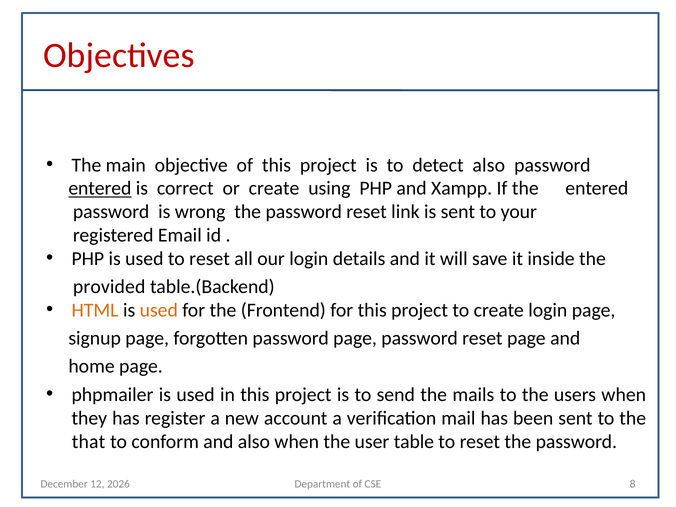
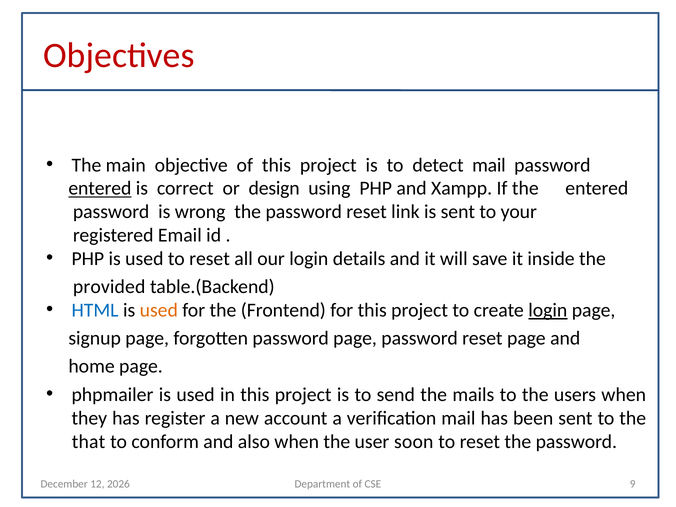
detect also: also -> mail (489, 165)
or create: create -> design (274, 188)
HTML colour: orange -> blue (95, 310)
login underline: none -> present (548, 310)
table: table -> soon (414, 442)
8: 8 -> 9 (633, 484)
